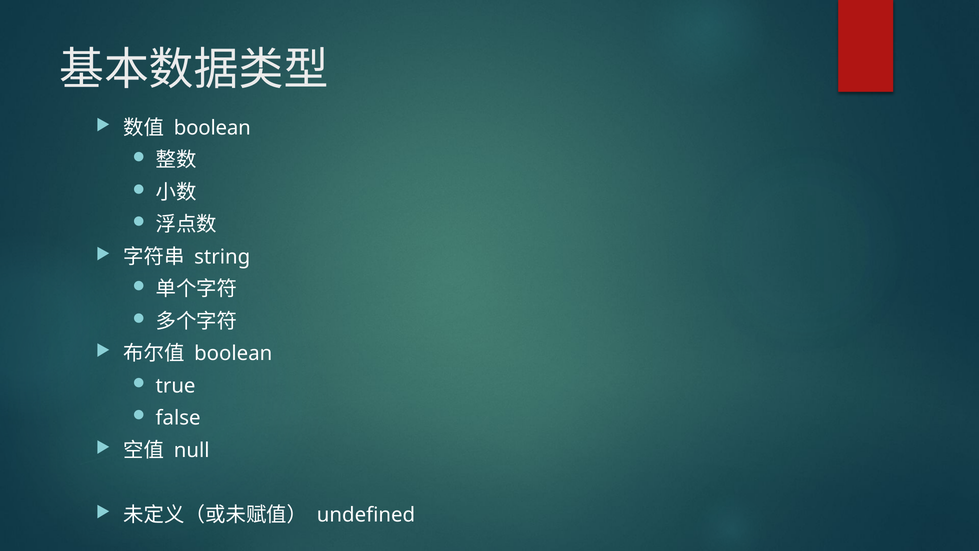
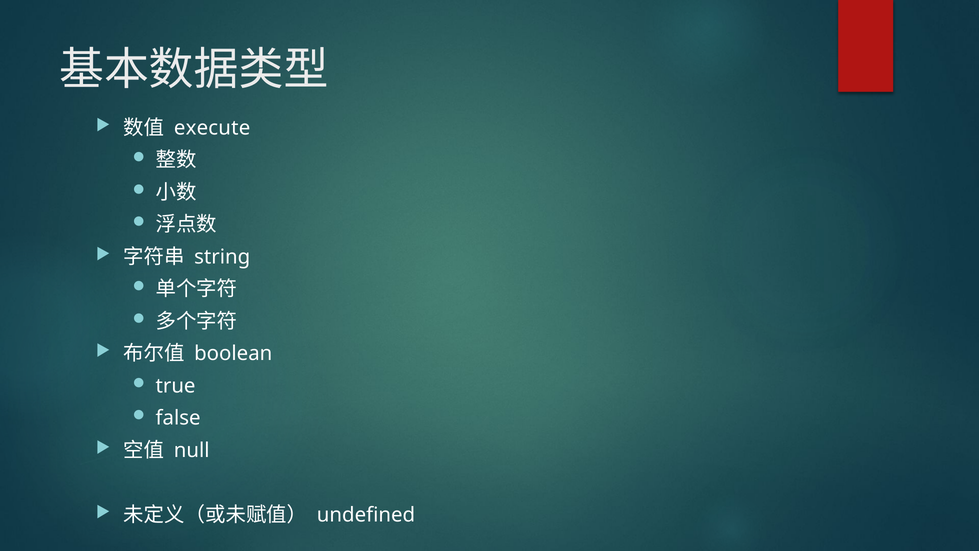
boolean: boolean -> execute (212, 128)
